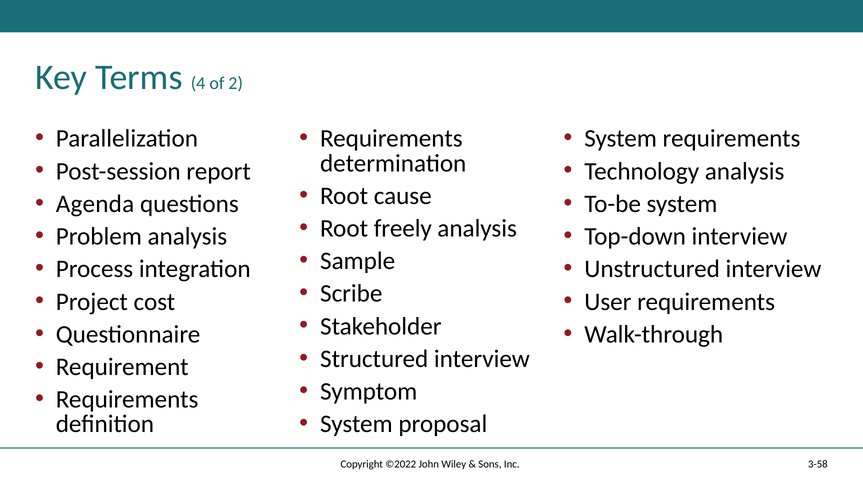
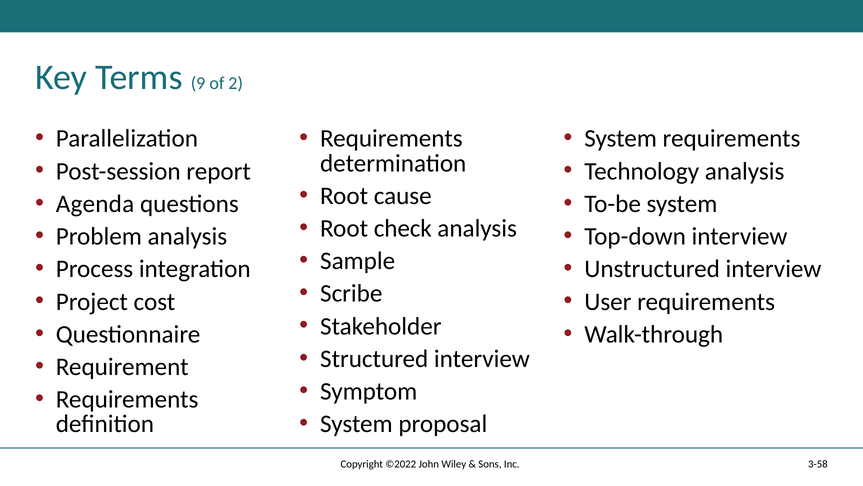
4: 4 -> 9 (198, 83)
freely: freely -> check (403, 228)
